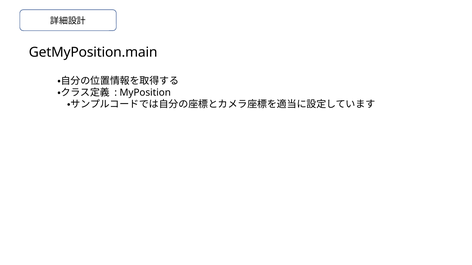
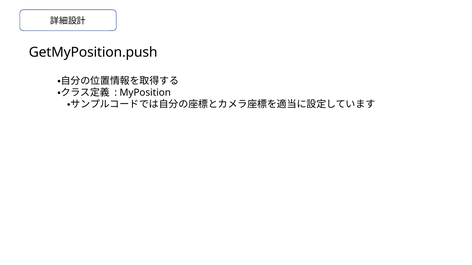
GetMyPosition.main: GetMyPosition.main -> GetMyPosition.push (93, 52)
